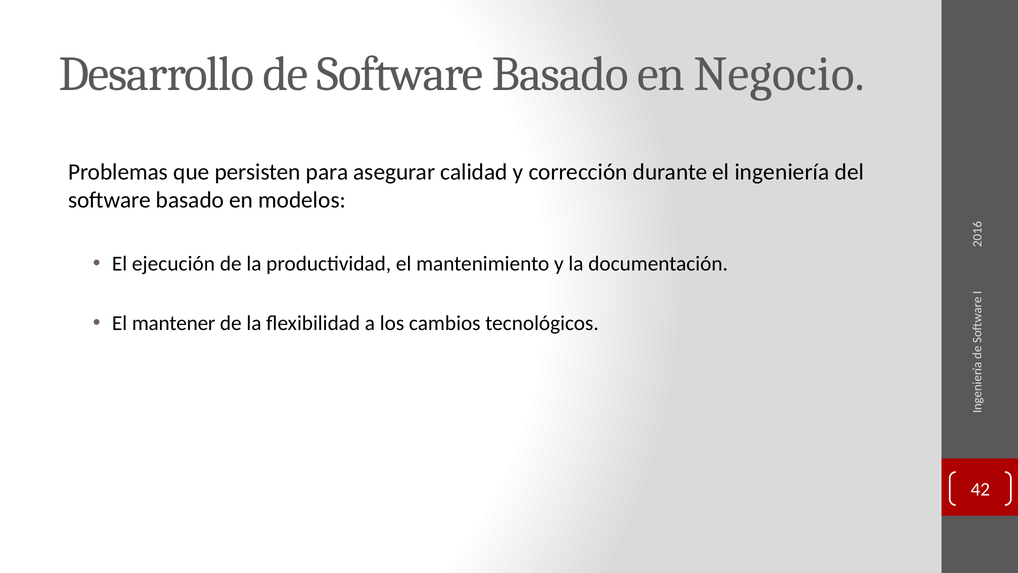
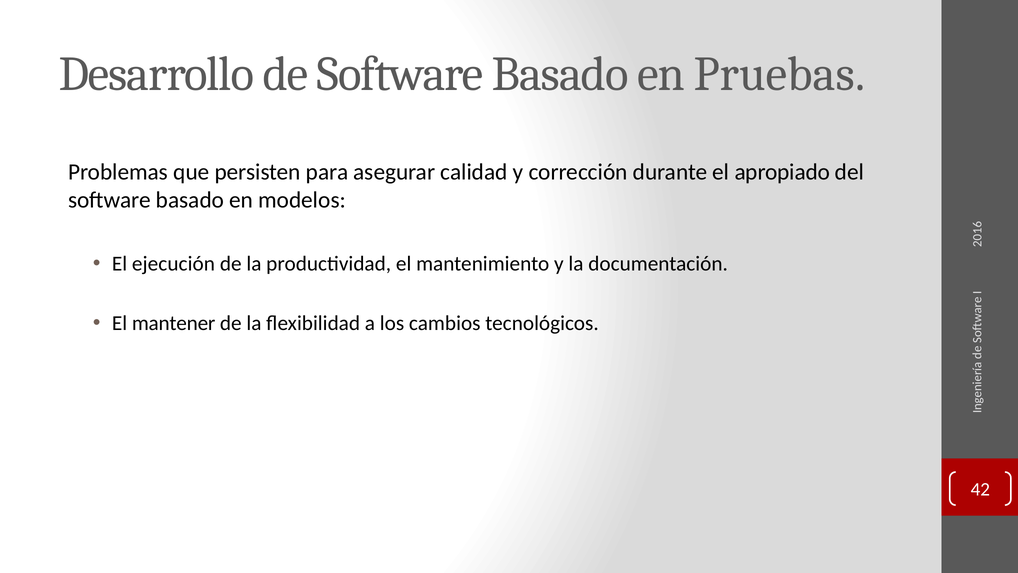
Negocio: Negocio -> Pruebas (779, 74)
ingeniería: ingeniería -> apropiado (782, 172)
